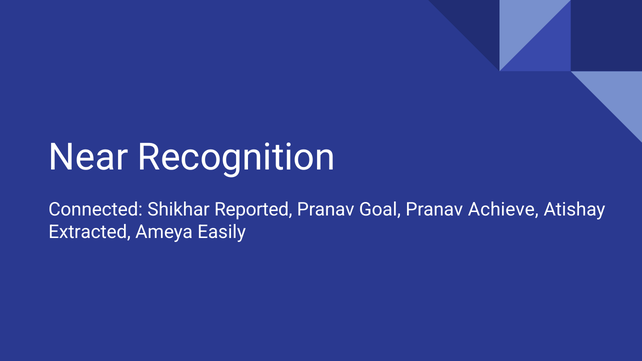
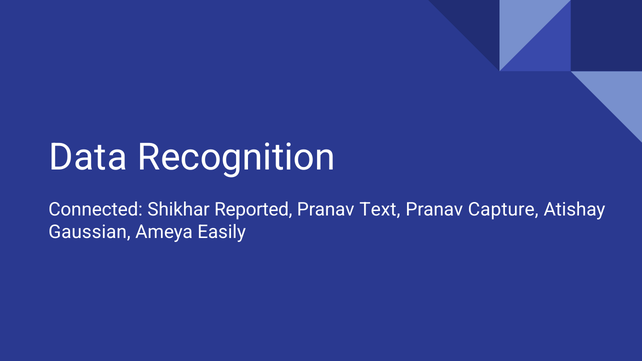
Near: Near -> Data (88, 157)
Goal: Goal -> Text (380, 210)
Achieve: Achieve -> Capture (503, 210)
Extracted: Extracted -> Gaussian (89, 232)
